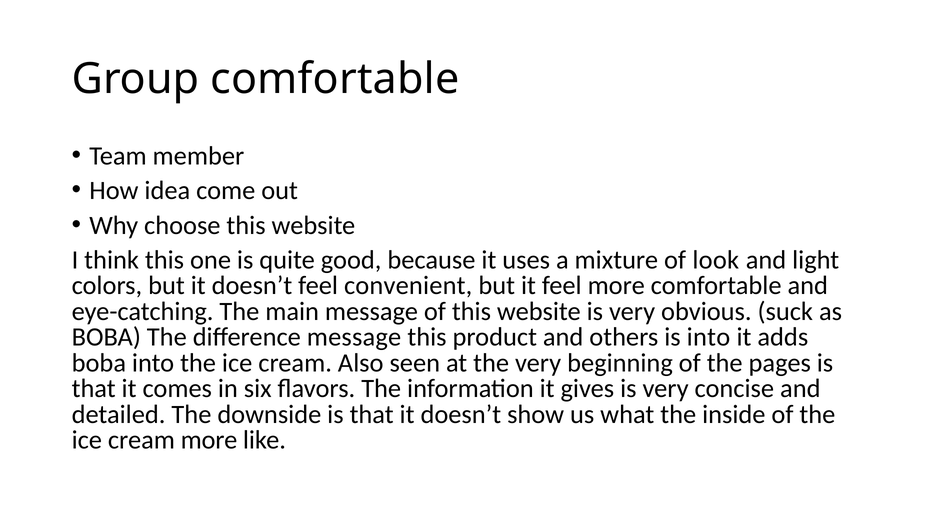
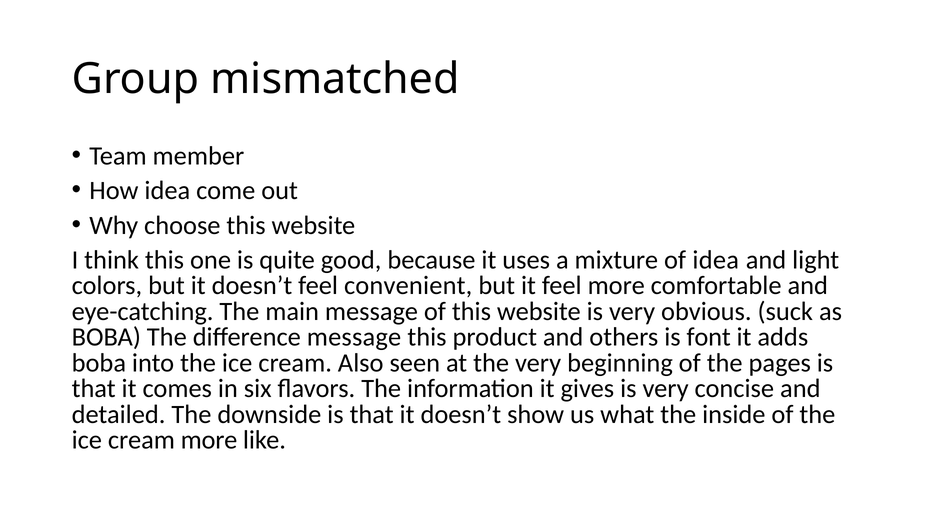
Group comfortable: comfortable -> mismatched (335, 79)
of look: look -> idea (716, 260)
is into: into -> font (709, 337)
